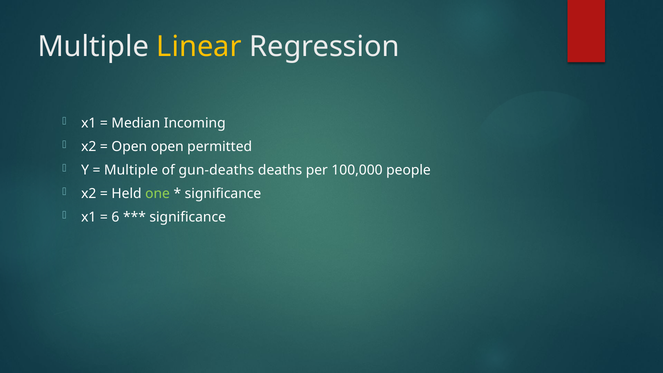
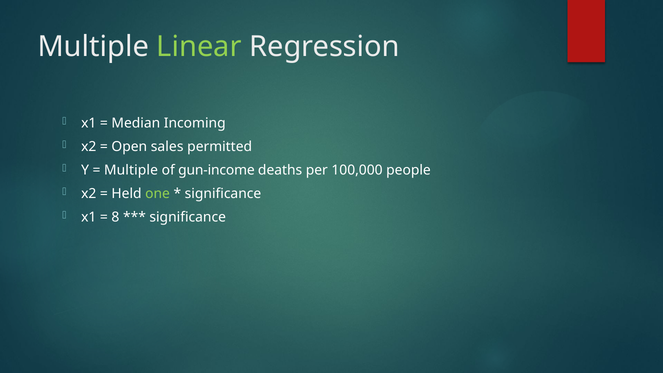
Linear colour: yellow -> light green (199, 47)
Open open: open -> sales (167, 147)
gun-deaths: gun-deaths -> gun-income (216, 170)
6: 6 -> 8 (115, 217)
